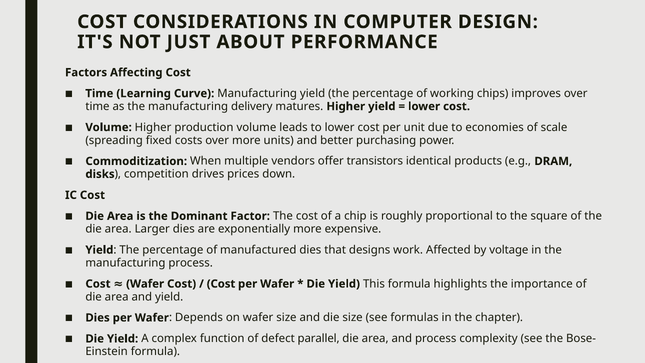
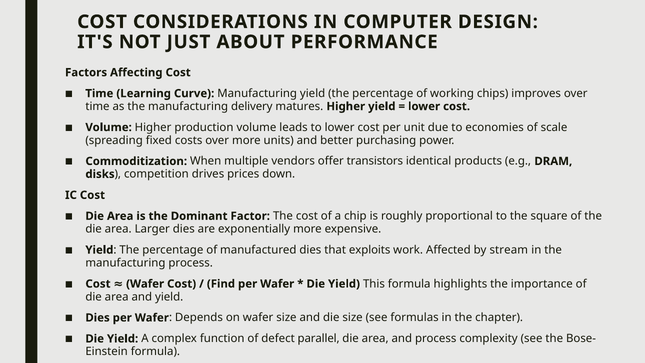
designs: designs -> exploits (370, 250)
voltage: voltage -> stream (509, 250)
Cost: Cost -> Find (221, 284)
